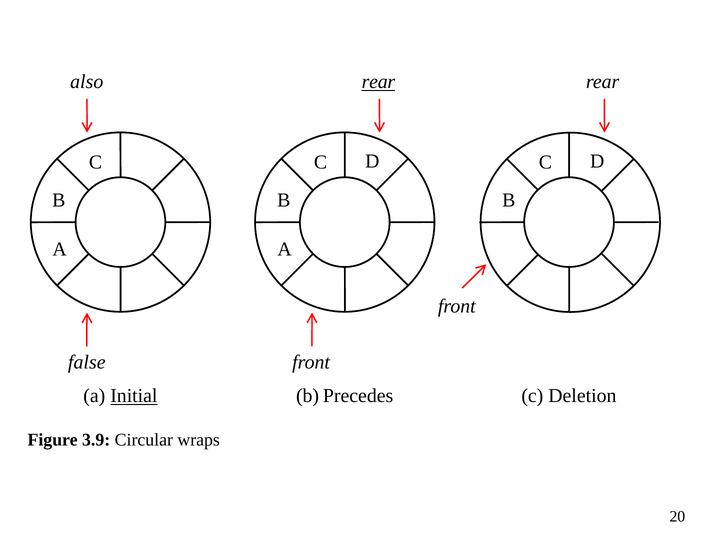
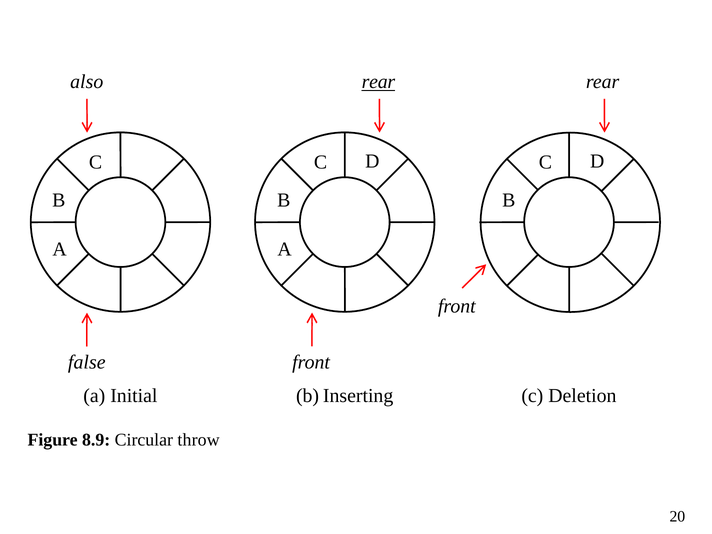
Initial underline: present -> none (134, 396)
Precedes: Precedes -> Inserting (358, 396)
3.9: 3.9 -> 8.9 (96, 440)
wraps: wraps -> throw (199, 440)
